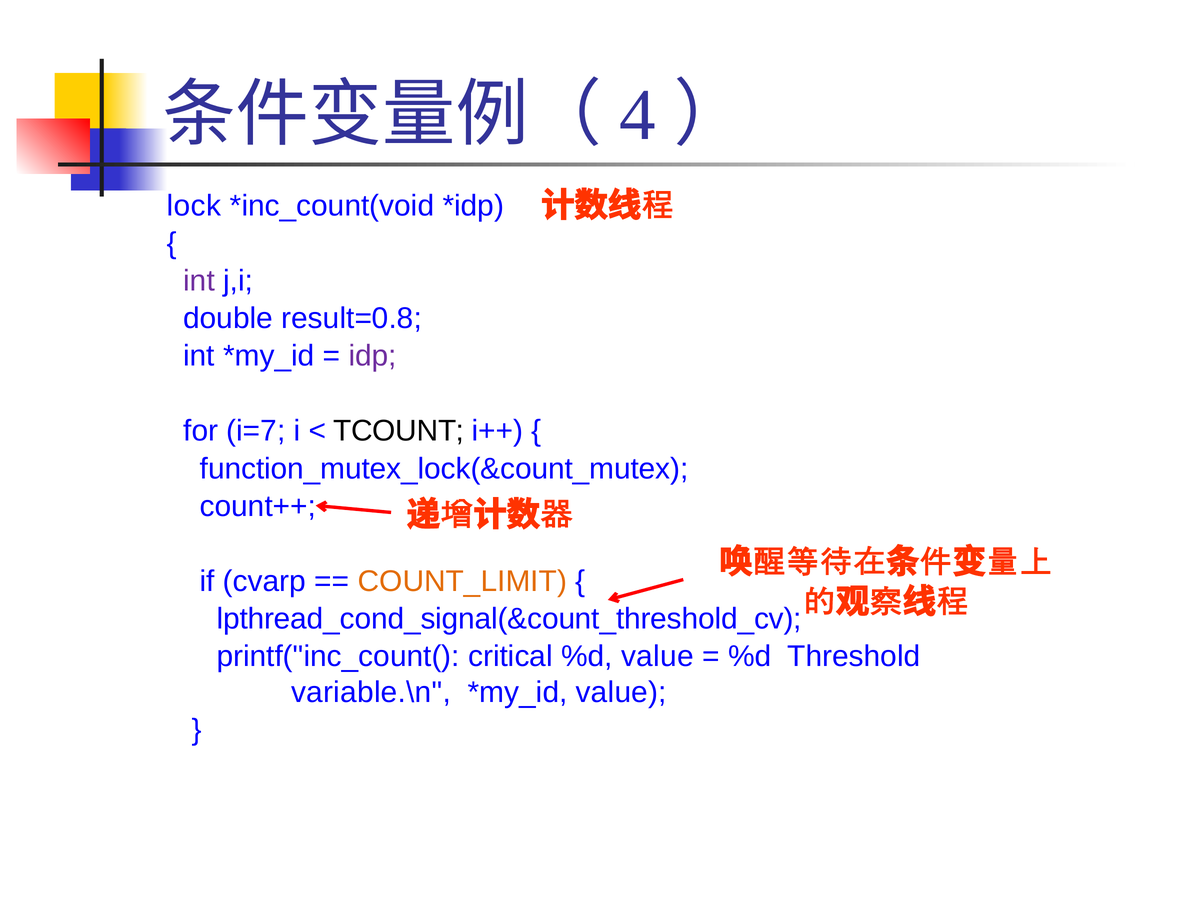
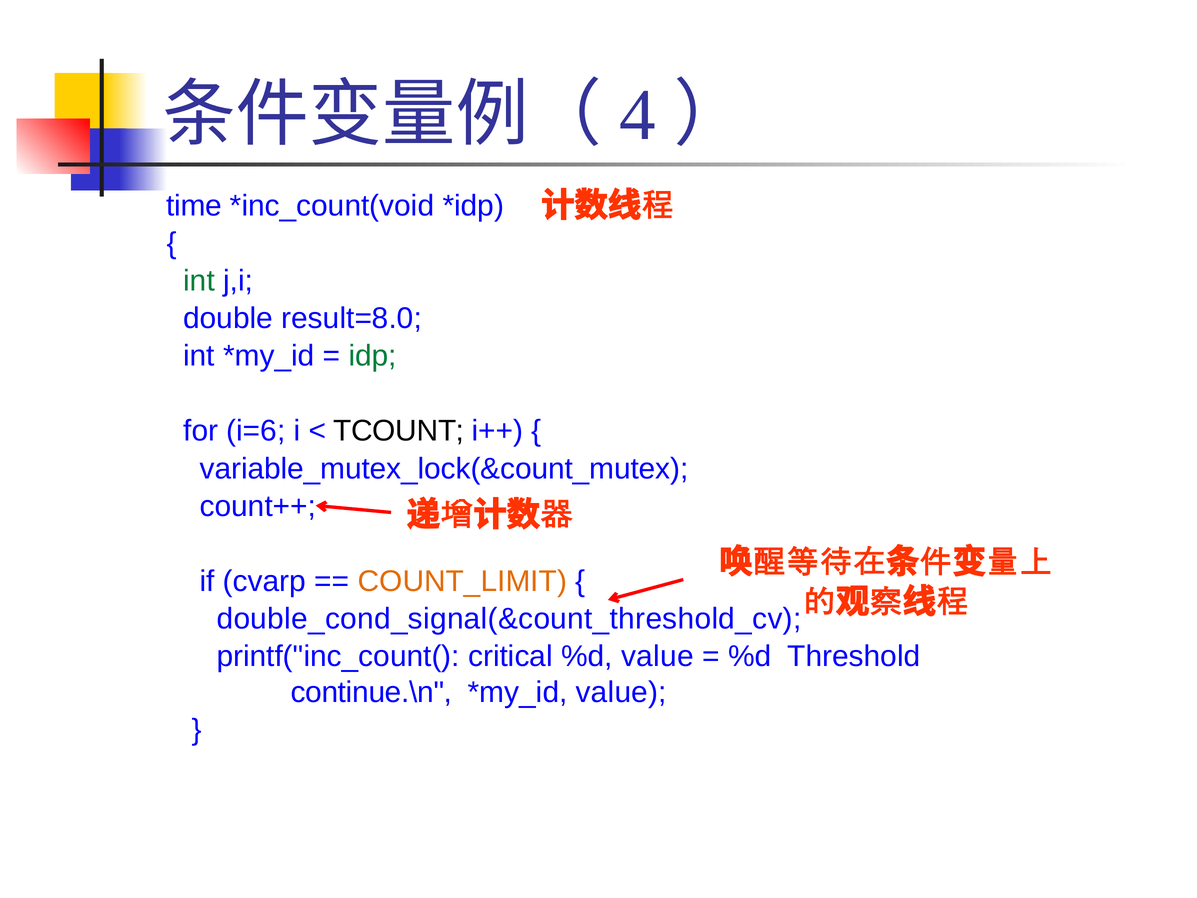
lock: lock -> time (194, 206)
int colour: purple -> green (199, 281)
result=0.8: result=0.8 -> result=8.0 (352, 318)
idp colour: purple -> green (373, 356)
i=7: i=7 -> i=6 (256, 431)
function_mutex_lock(&count_mutex: function_mutex_lock(&count_mutex -> variable_mutex_lock(&count_mutex (444, 469)
lpthread_cond_signal(&count_threshold_cv: lpthread_cond_signal(&count_threshold_cv -> double_cond_signal(&count_threshold_cv (509, 619)
variable.\n: variable.\n -> continue.\n (371, 692)
